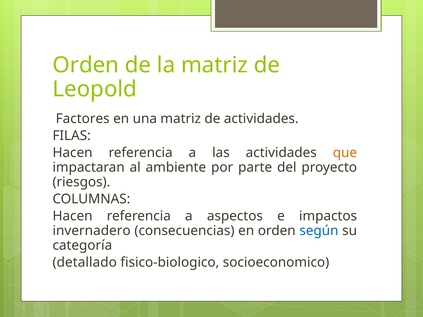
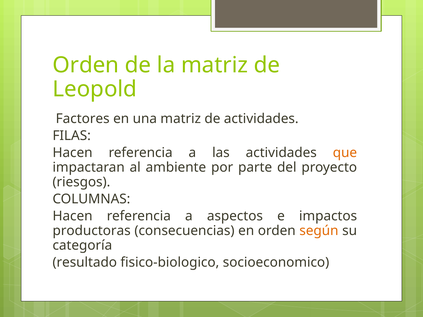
invernadero: invernadero -> productoras (92, 231)
según colour: blue -> orange (319, 231)
detallado: detallado -> resultado (85, 263)
